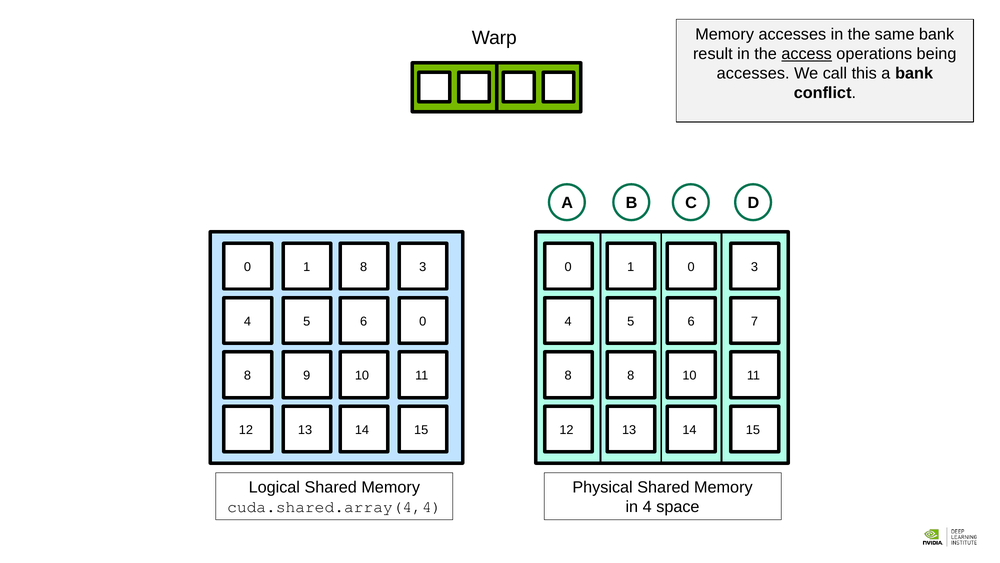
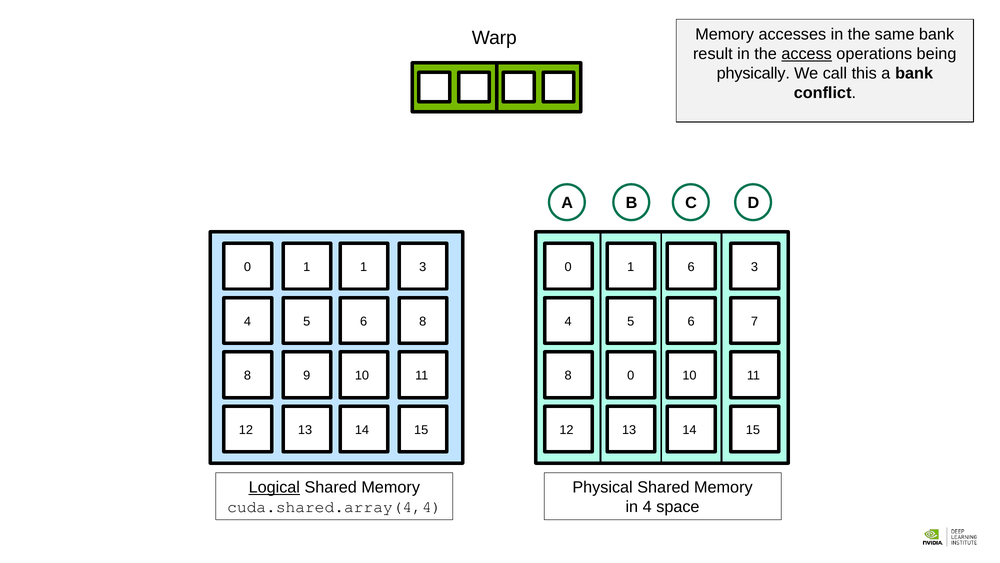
accesses: accesses -> physically (753, 73)
1 8: 8 -> 1 (364, 267)
1 0: 0 -> 6 (691, 267)
6 0: 0 -> 8 (423, 321)
8 8: 8 -> 0 (631, 375)
Logical underline: none -> present (274, 487)
